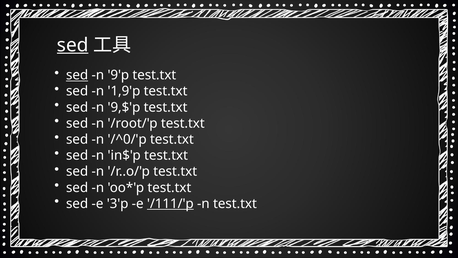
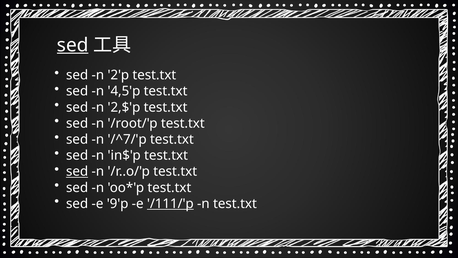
sed underline: present -> none (77, 75)
9'p: 9'p -> 2'p (118, 75)
1,9'p: 1,9'p -> 4,5'p (124, 91)
9,$'p: 9,$'p -> 2,$'p (124, 107)
/^0/'p: /^0/'p -> /^7/'p (127, 139)
sed underline: none -> present (77, 171)
3'p: 3'p -> 9'p (118, 203)
